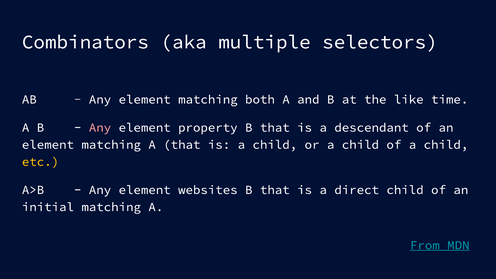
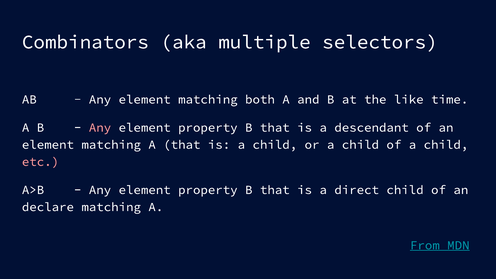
etc colour: yellow -> pink (40, 162)
websites: websites -> property (208, 190)
initial: initial -> declare (48, 207)
